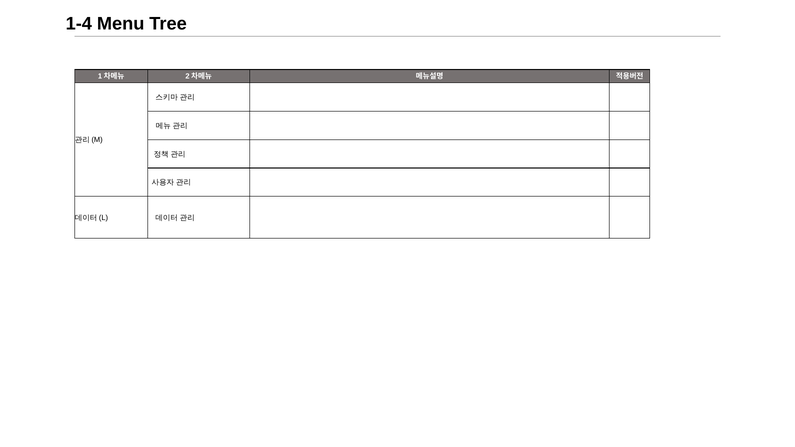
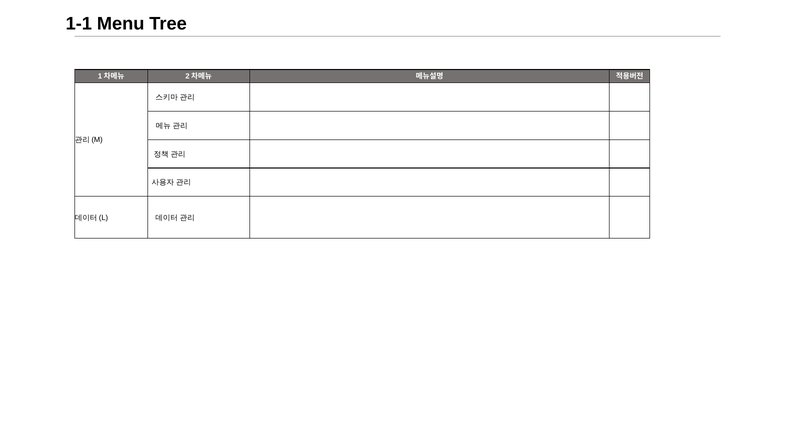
1-4: 1-4 -> 1-1 (79, 24)
